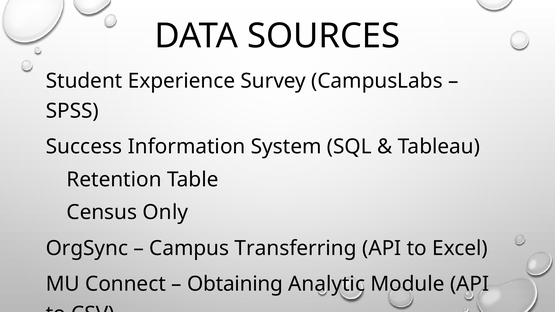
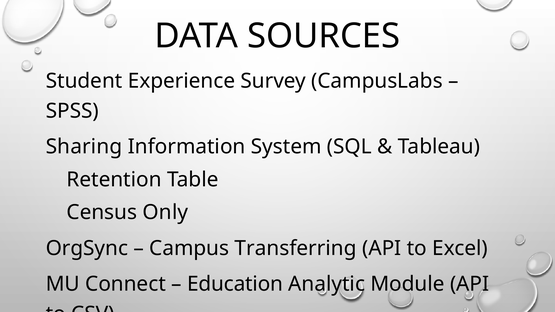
Success: Success -> Sharing (84, 147)
Obtaining: Obtaining -> Education (235, 284)
